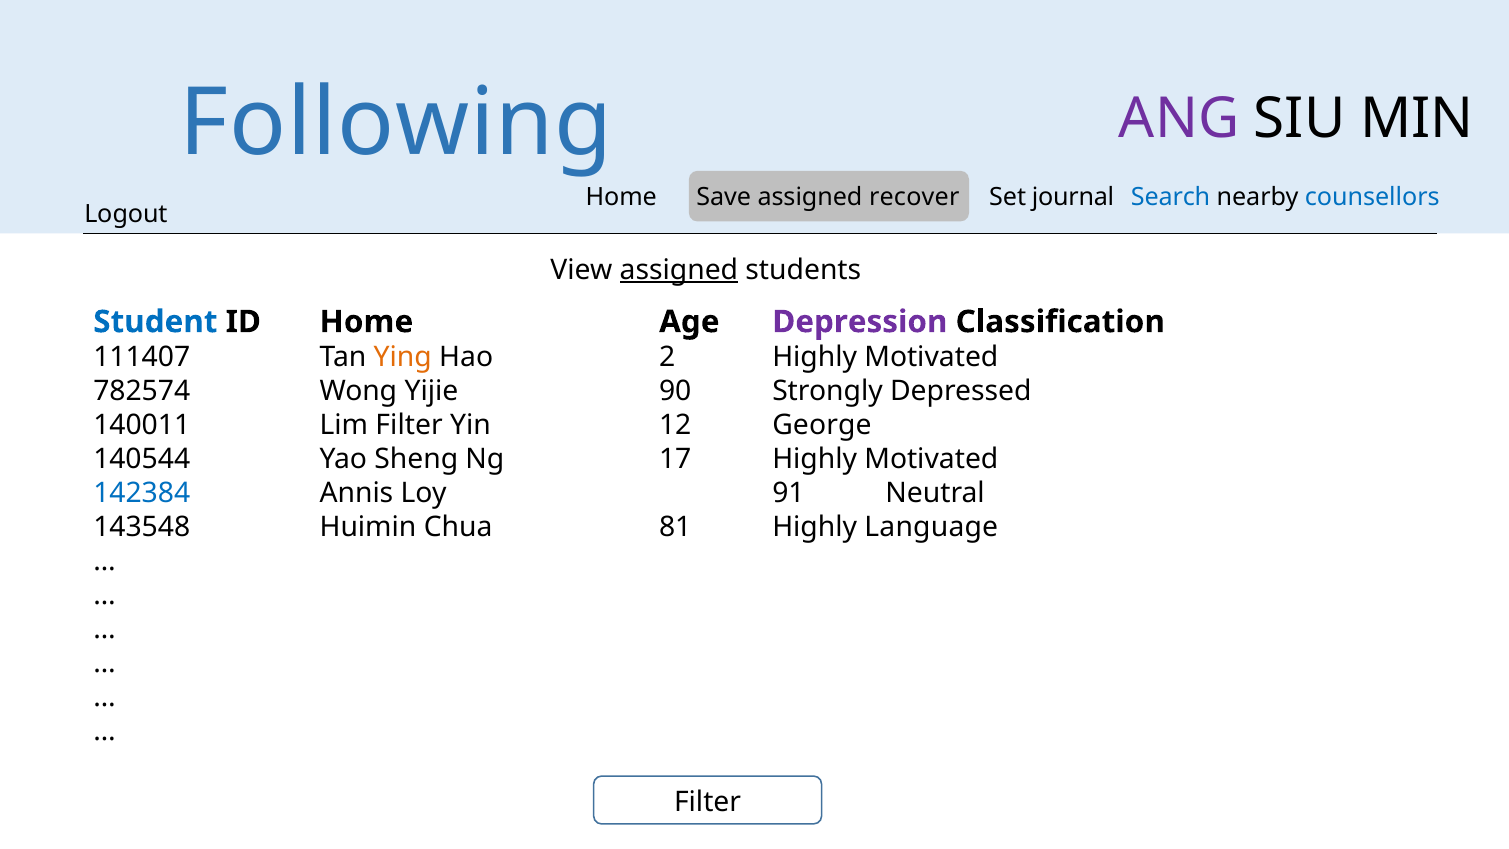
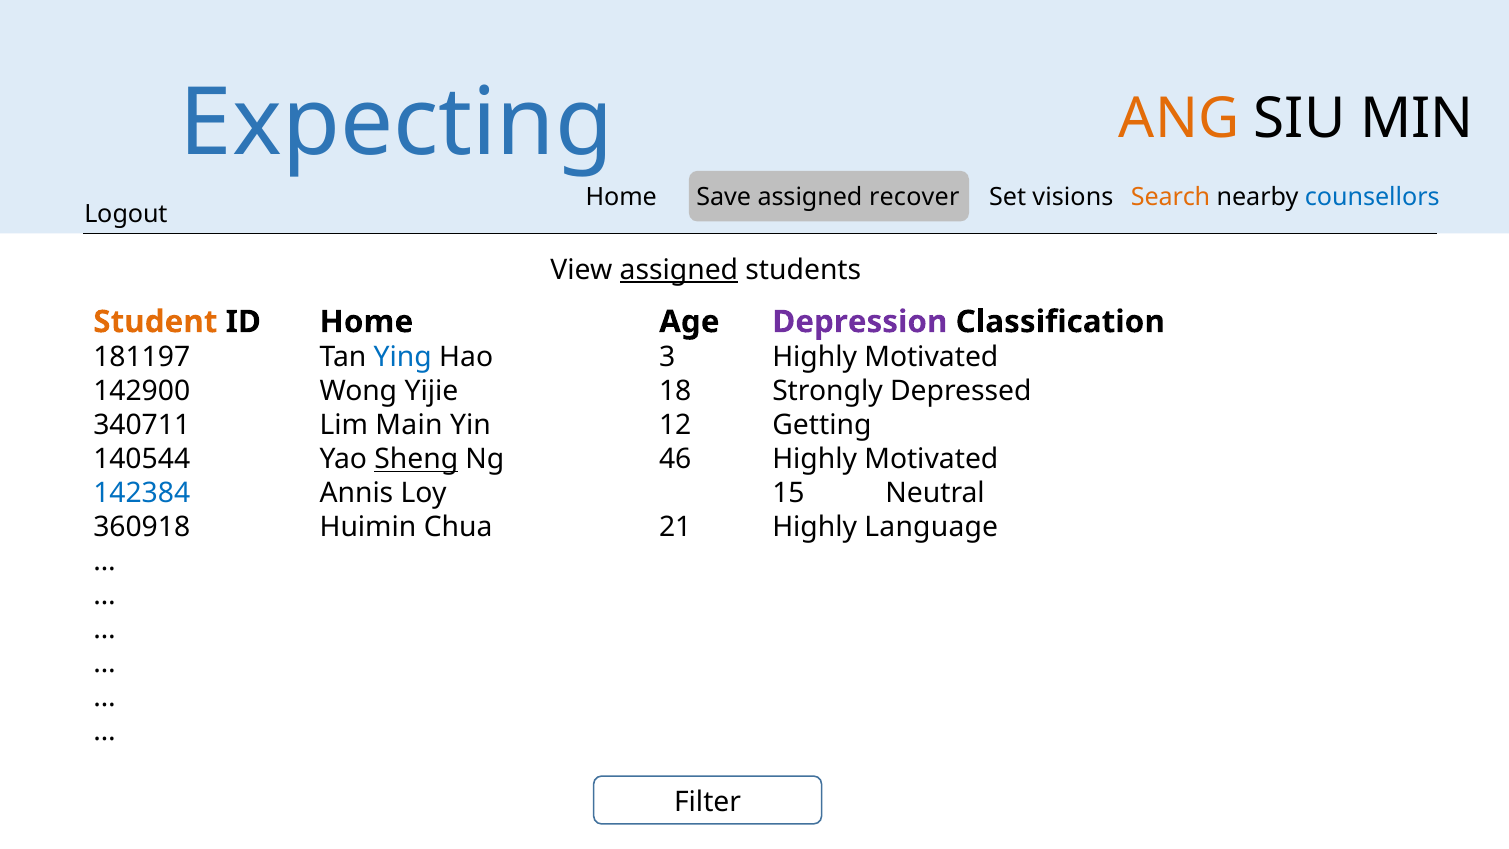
Following: Following -> Expecting (396, 124)
ANG colour: purple -> orange (1179, 119)
Search colour: blue -> orange (1171, 197)
journal: journal -> visions (1073, 197)
Student colour: blue -> orange (155, 322)
111407: 111407 -> 181197 (142, 357)
Ying colour: orange -> blue (403, 357)
2: 2 -> 3 (667, 357)
782574: 782574 -> 142900 (142, 391)
90: 90 -> 18 (675, 391)
140011: 140011 -> 340711 (142, 425)
Lim Filter: Filter -> Main (409, 425)
George: George -> Getting (822, 425)
Sheng underline: none -> present (416, 459)
17: 17 -> 46 (675, 459)
91: 91 -> 15 (788, 493)
143548: 143548 -> 360918 (142, 527)
81: 81 -> 21 (675, 527)
